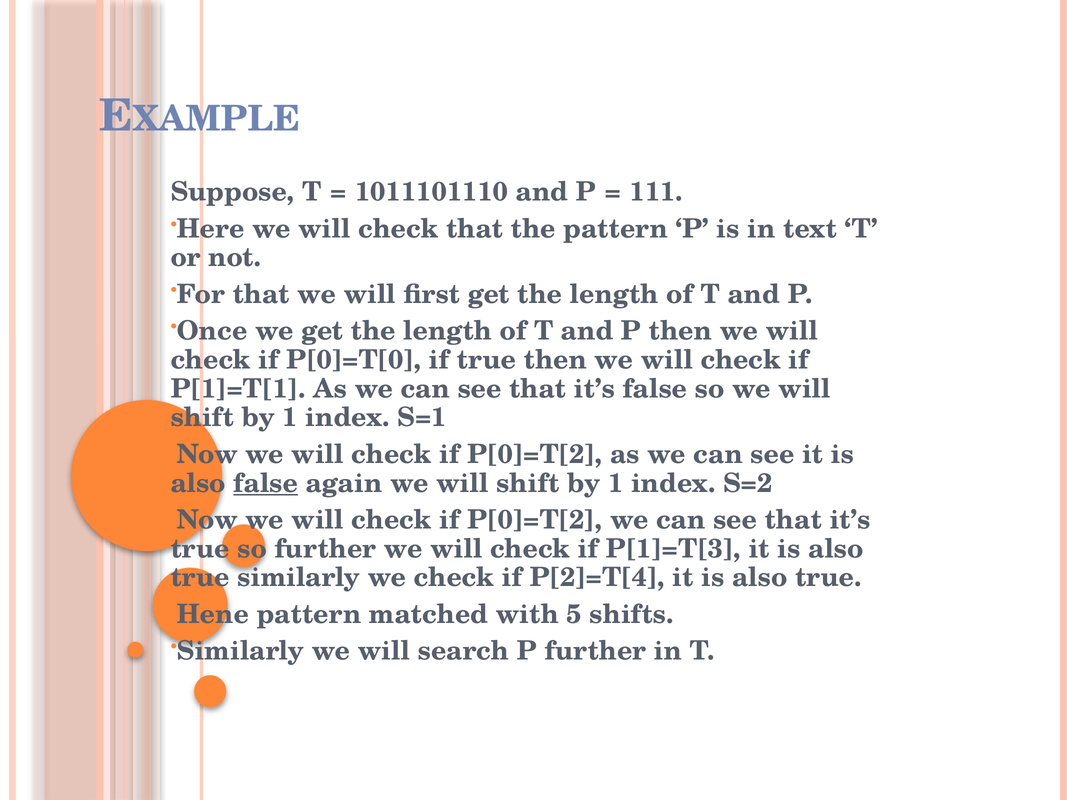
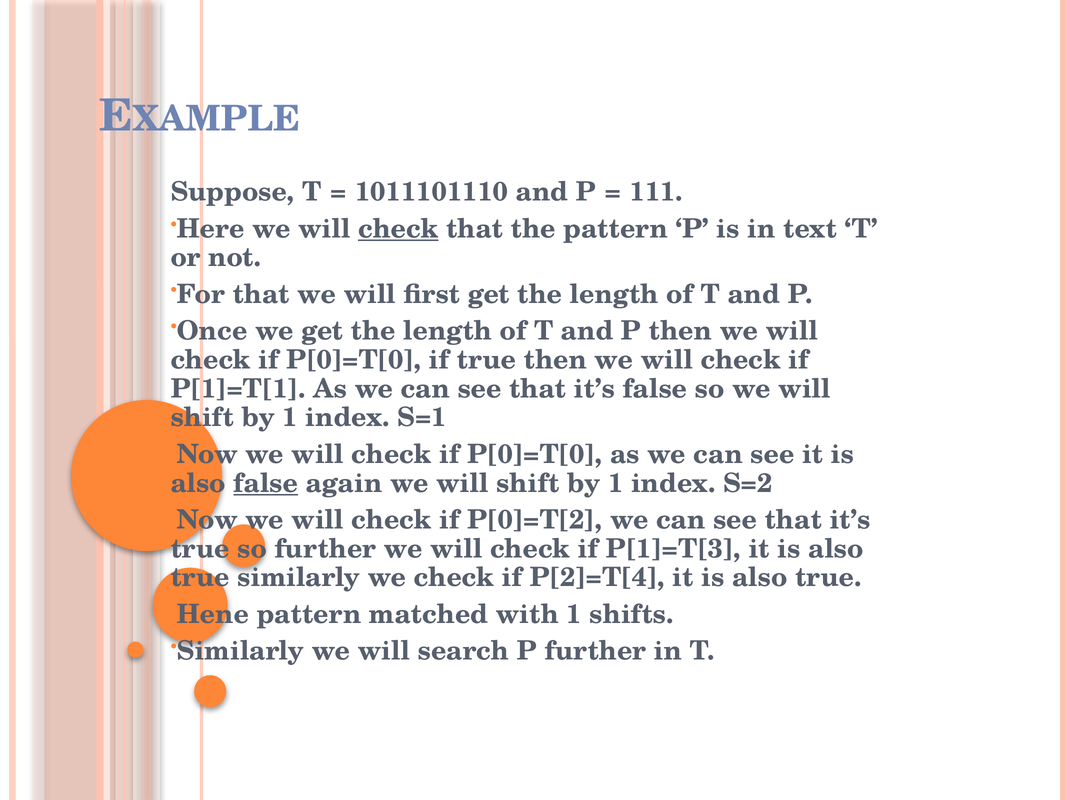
check underline: none -> present (398, 229)
P[0]=T[2: P[0]=T[2 -> P[0]=T[0 (535, 455)
with 5: 5 -> 1 (574, 615)
